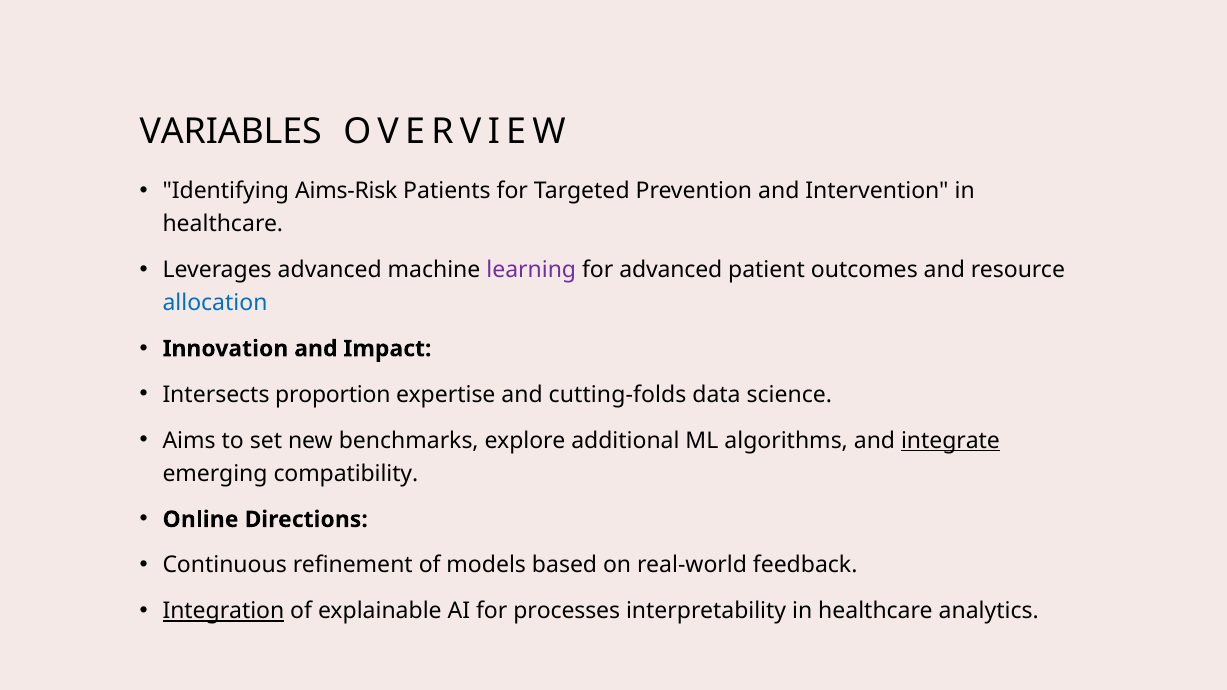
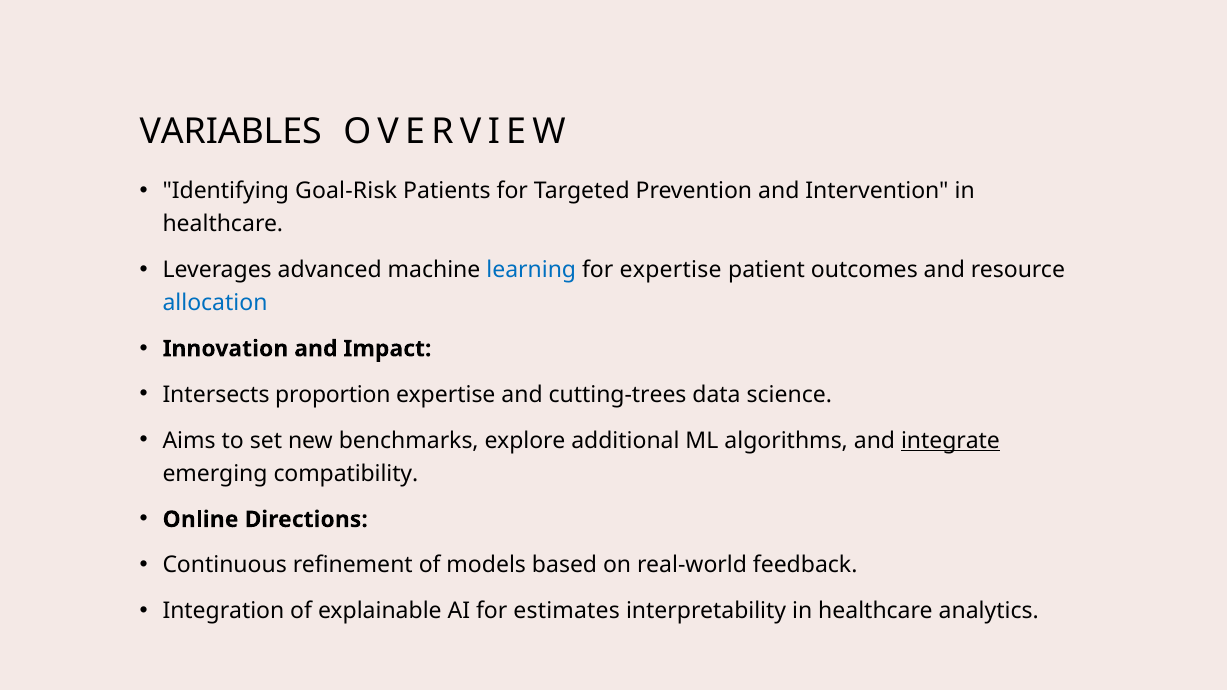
Aims-Risk: Aims-Risk -> Goal-Risk (346, 191)
learning colour: purple -> blue (531, 270)
for advanced: advanced -> expertise (671, 270)
cutting-folds: cutting-folds -> cutting-trees (618, 395)
Integration underline: present -> none (223, 611)
processes: processes -> estimates (567, 611)
